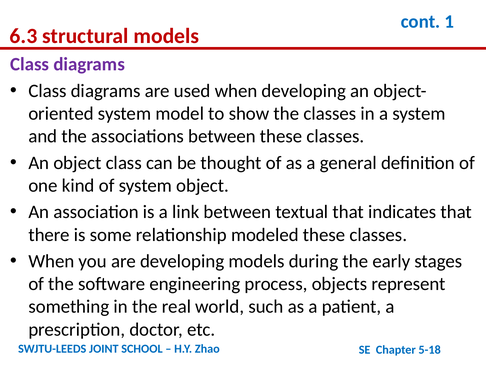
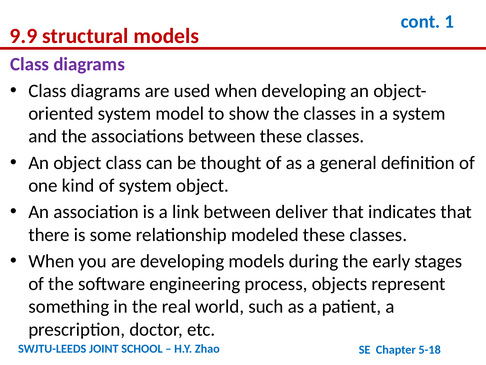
6.3: 6.3 -> 9.9 (23, 36)
textual: textual -> deliver (302, 212)
